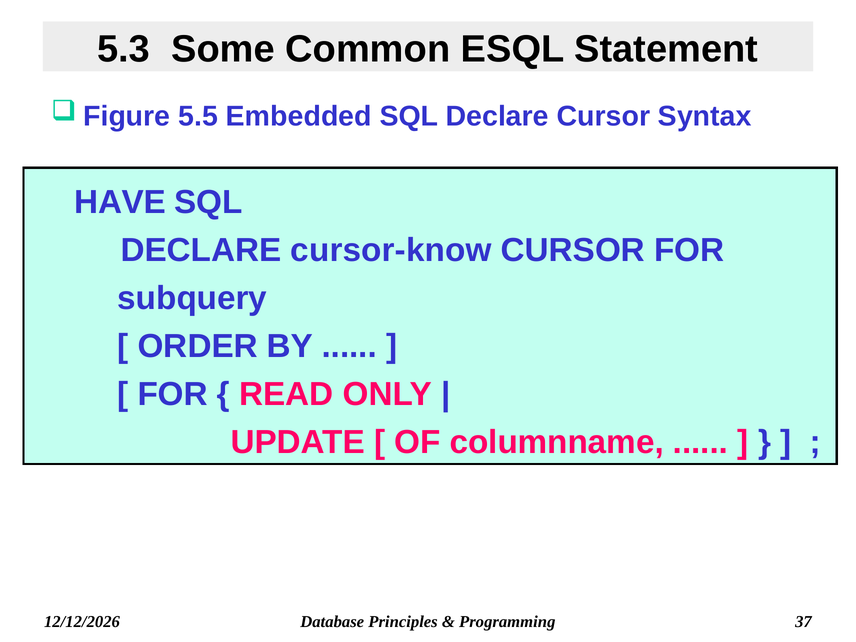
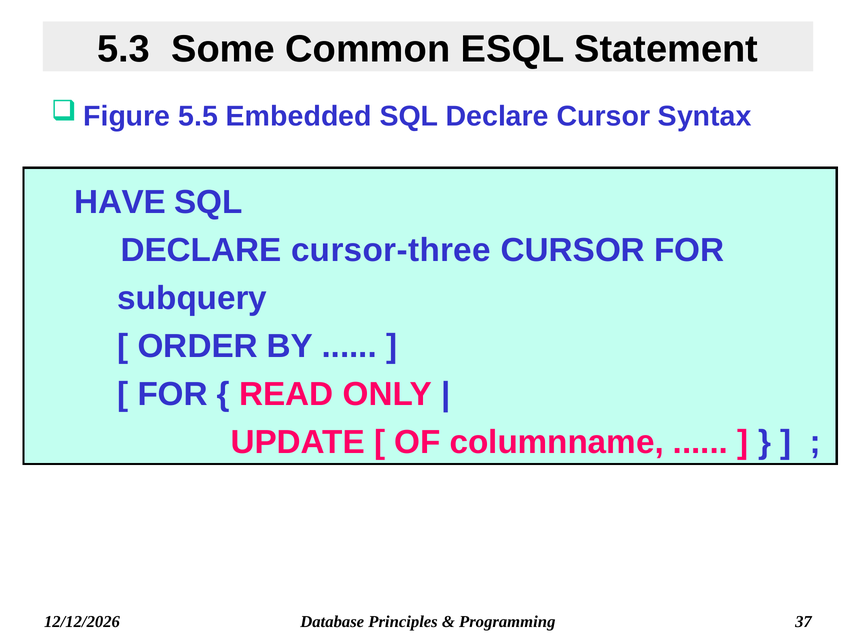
cursor-know: cursor-know -> cursor-three (391, 250)
